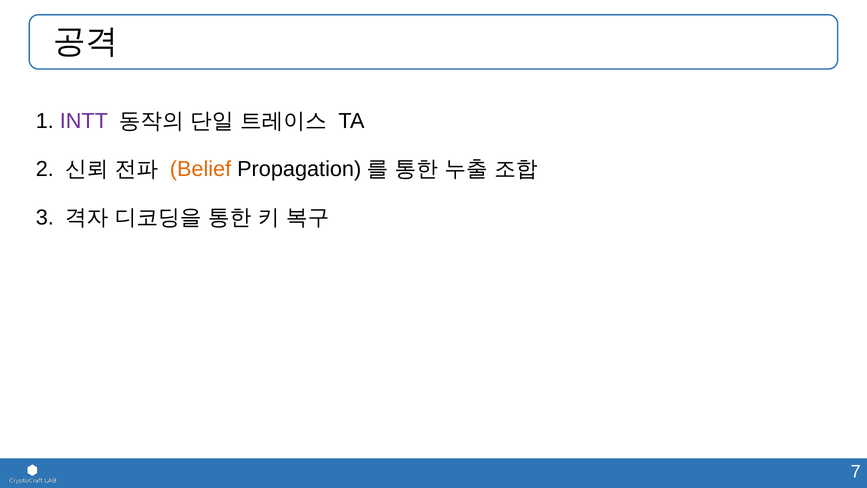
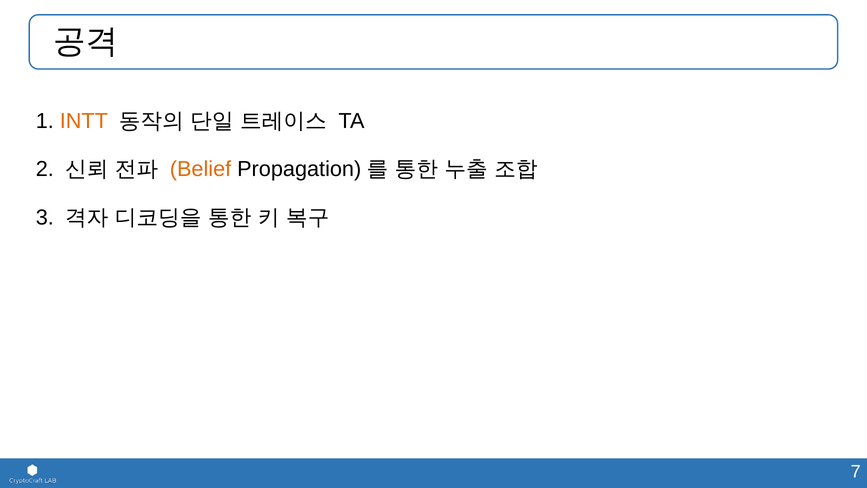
INTT colour: purple -> orange (84, 121)
